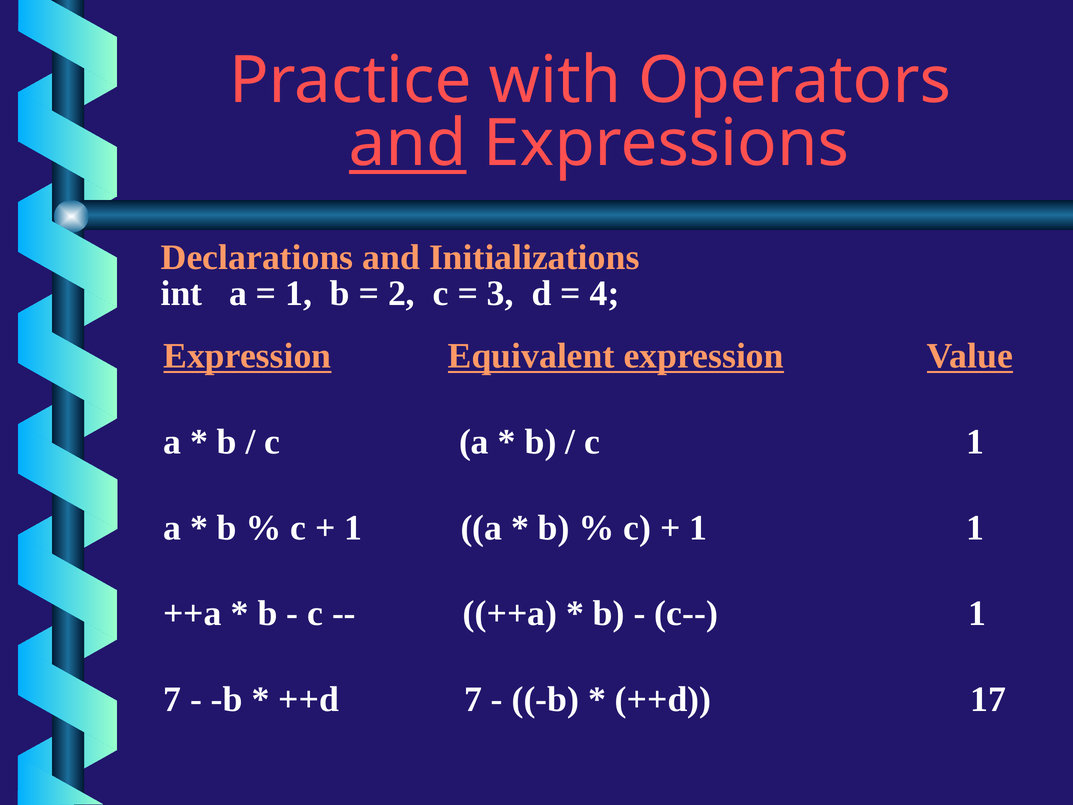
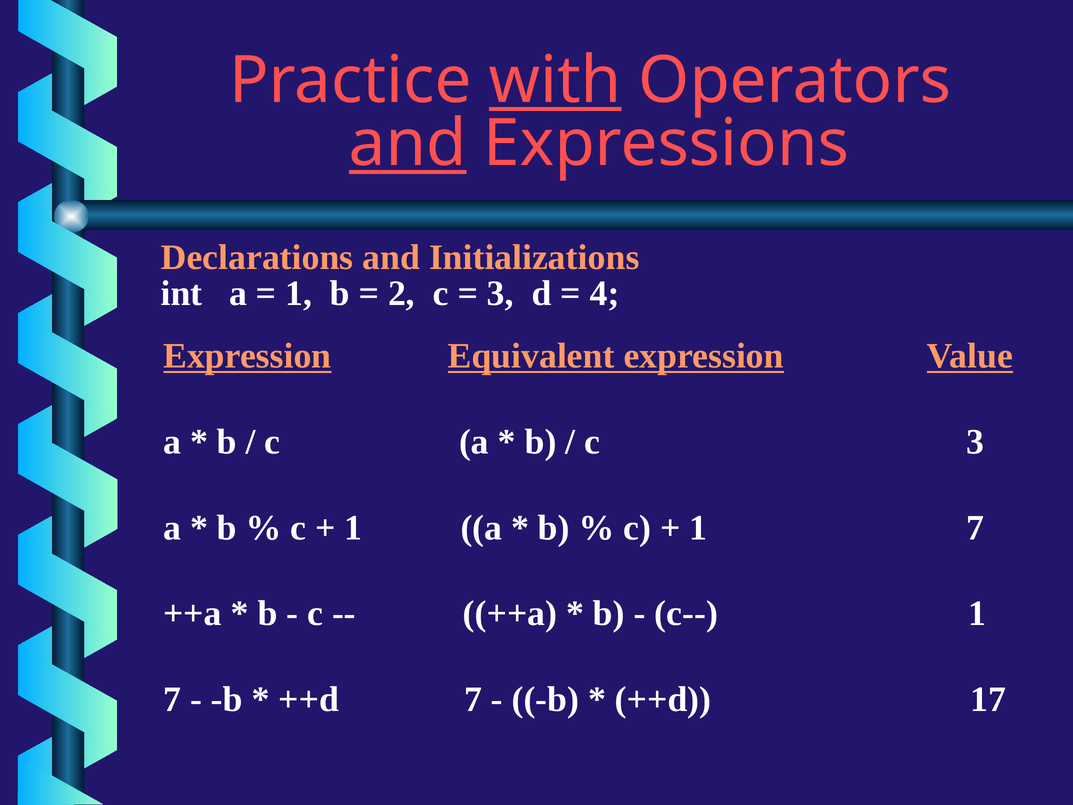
with underline: none -> present (555, 81)
c 1: 1 -> 3 (975, 442)
1: 1 -> 7 (975, 528)
